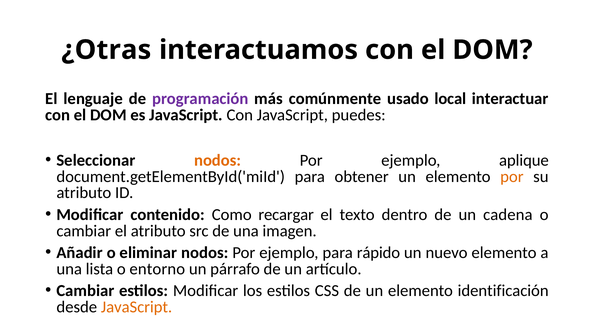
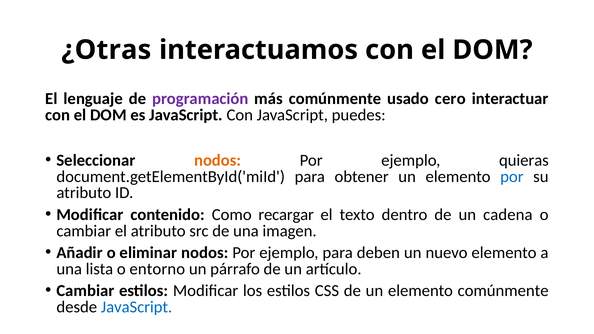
local: local -> cero (450, 99)
aplique: aplique -> quieras (524, 160)
por colour: orange -> blue (512, 177)
rápido: rápido -> deben (378, 253)
elemento identificación: identificación -> comúnmente (503, 291)
JavaScript colour: orange -> blue (137, 307)
